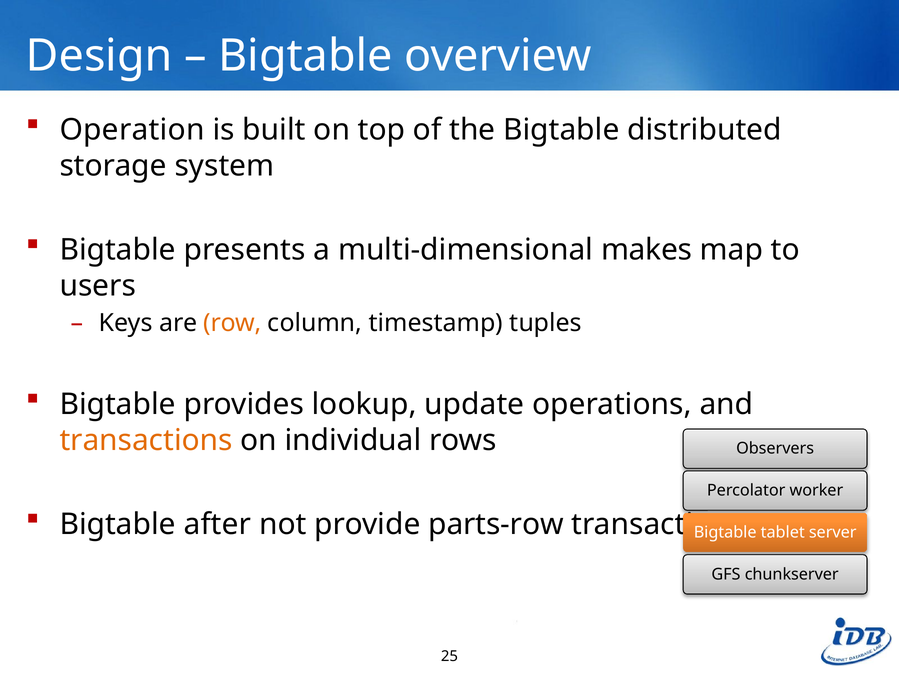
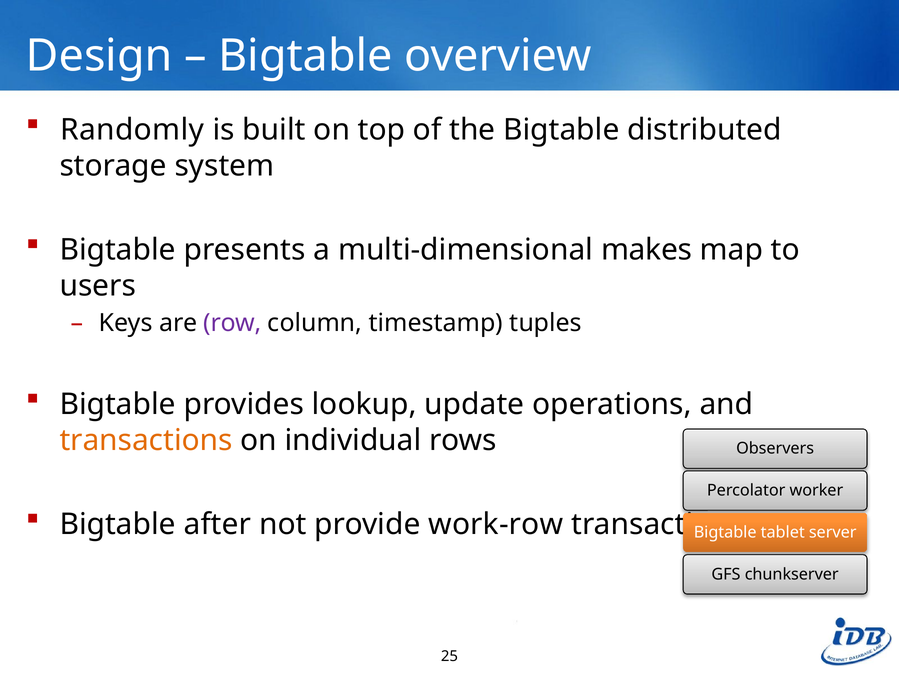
Operation: Operation -> Randomly (132, 130)
row colour: orange -> purple (232, 323)
parts-row: parts-row -> work-row (496, 524)
